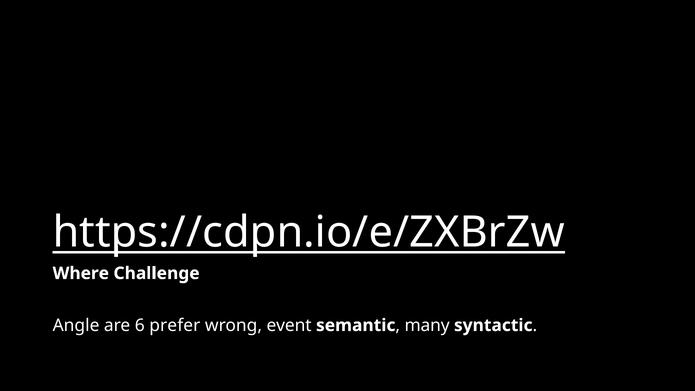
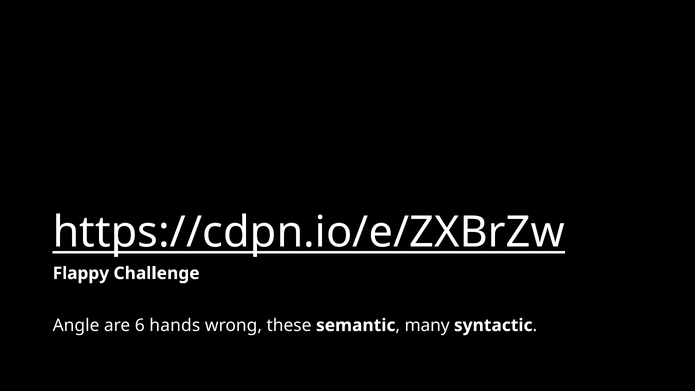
Where: Where -> Flappy (81, 273)
prefer: prefer -> hands (175, 325)
event: event -> these (289, 325)
